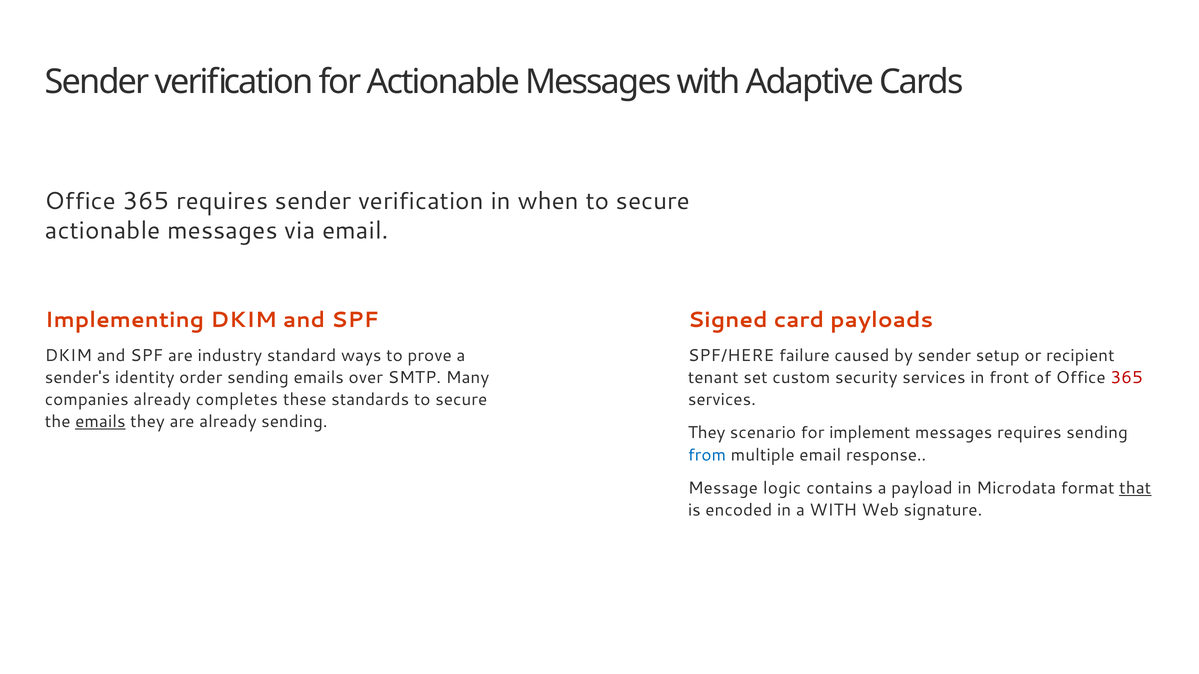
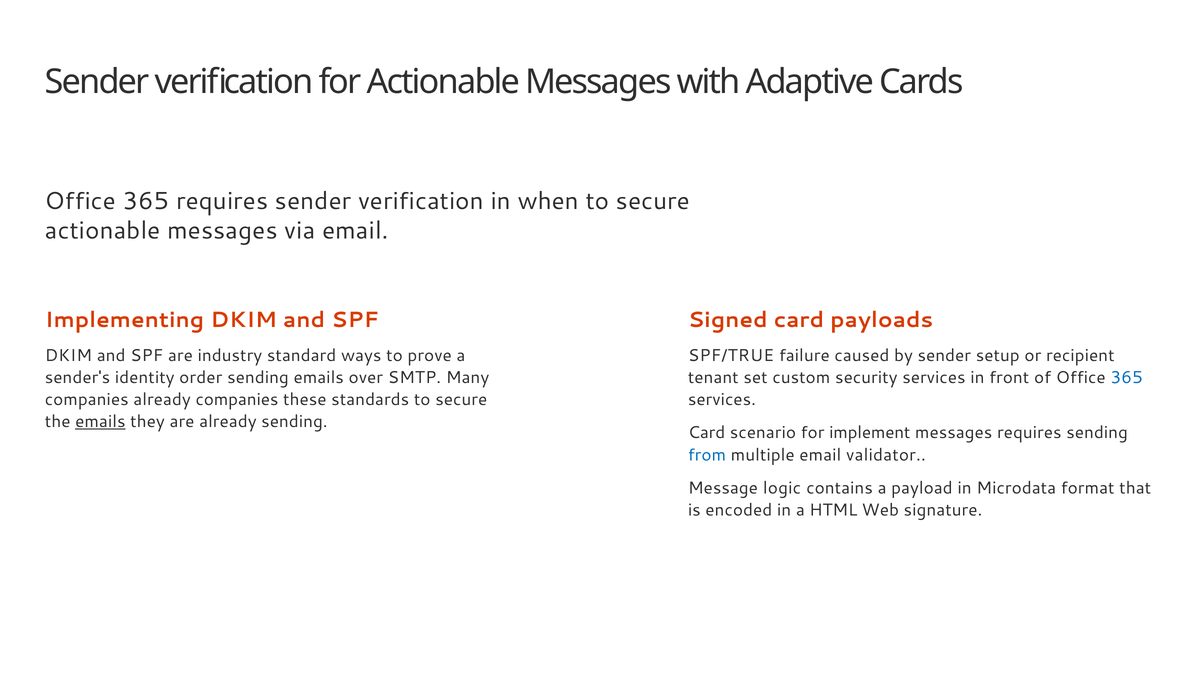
SPF/HERE: SPF/HERE -> SPF/TRUE (731, 356)
365 colour: red -> blue (1127, 378)
already completes: completes -> companies (237, 400)
They: They -> Card (707, 433)
response: response -> validator (886, 455)
that underline: present -> none (1135, 488)
a WITH: WITH -> HTML (833, 510)
